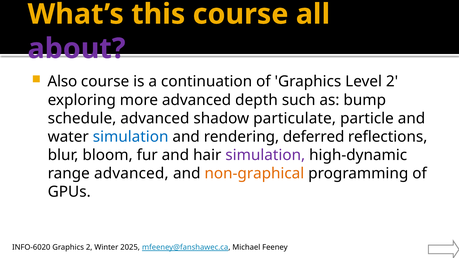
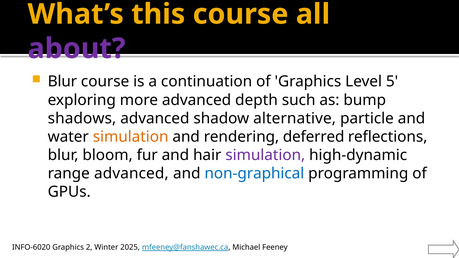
Also: Also -> Blur (62, 82)
Level 2: 2 -> 5 (392, 82)
schedule: schedule -> shadows (82, 118)
particulate: particulate -> alternative (295, 118)
simulation colour: blue -> orange (131, 137)
non-graphical colour: orange -> blue (254, 173)
